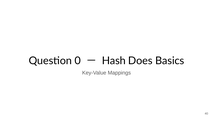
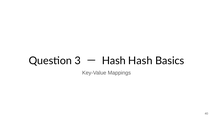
0: 0 -> 3 (78, 61)
Hash Does: Does -> Hash (140, 61)
